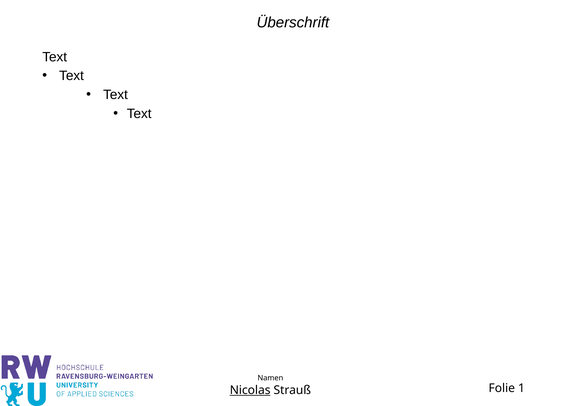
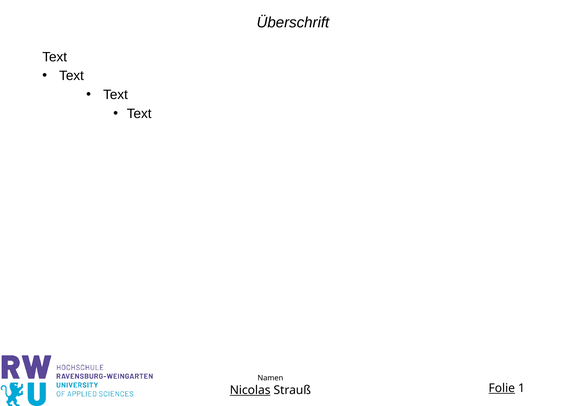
Folie underline: none -> present (502, 388)
